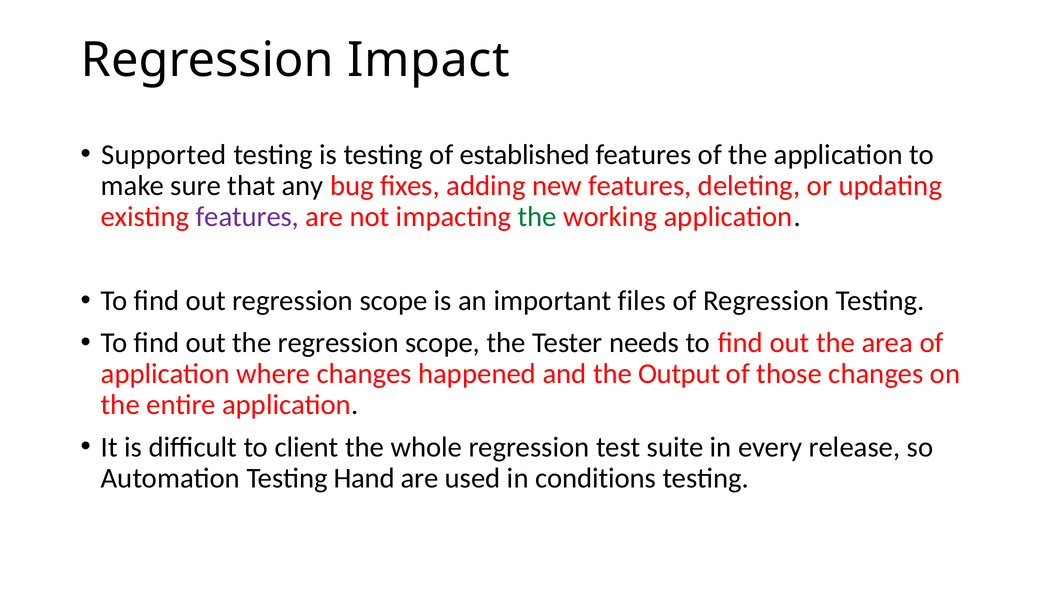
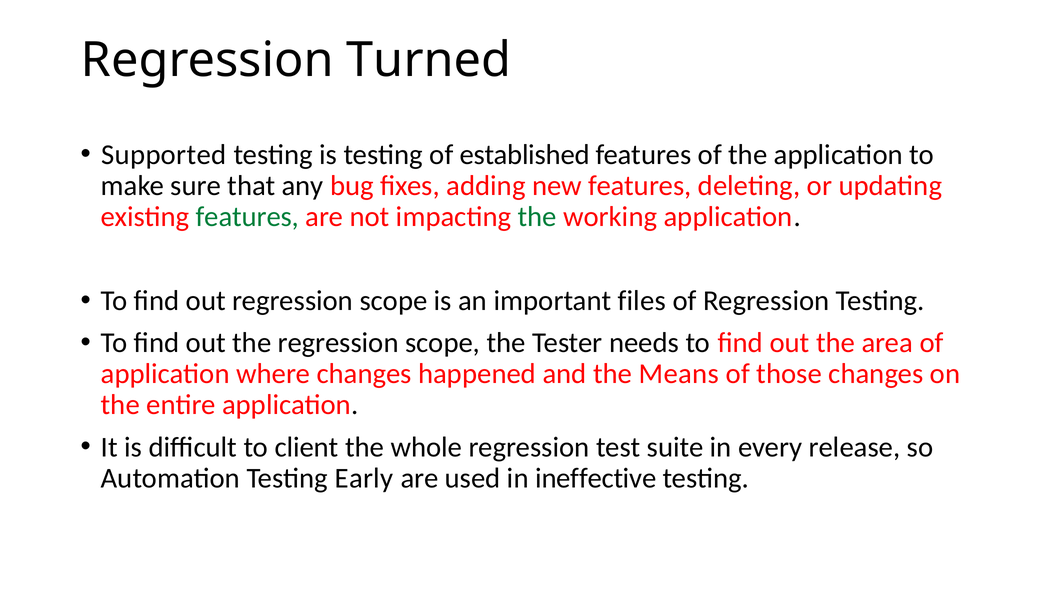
Impact: Impact -> Turned (429, 60)
features colour: purple -> green (247, 217)
Output: Output -> Means (679, 374)
Hand: Hand -> Early (364, 478)
conditions: conditions -> ineffective (596, 478)
